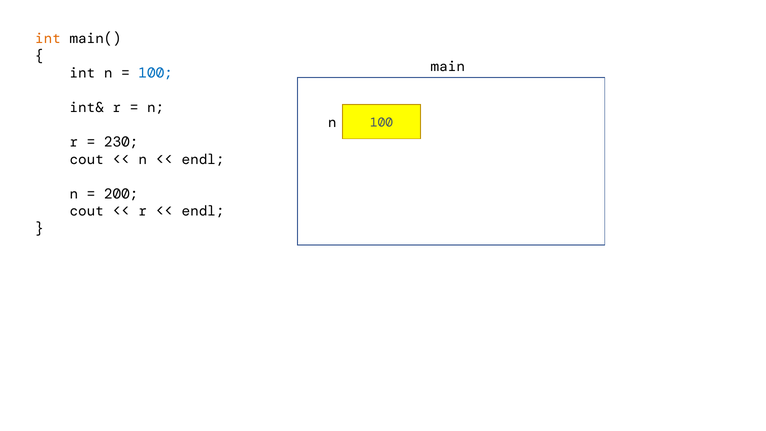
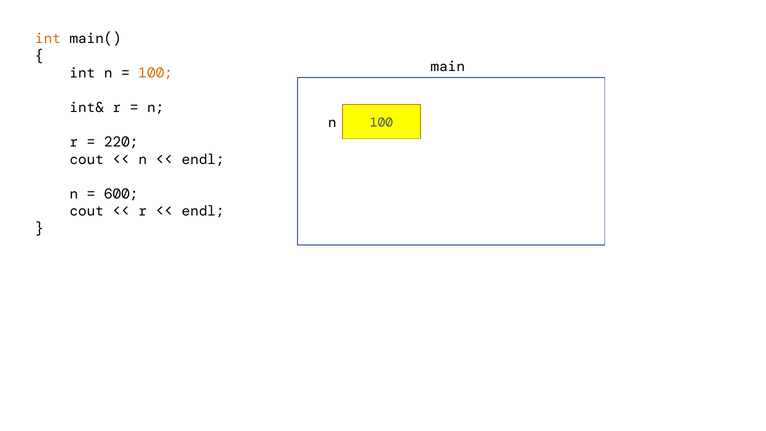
100 colour: blue -> orange (156, 73)
230: 230 -> 220 (121, 142)
200: 200 -> 600 (121, 194)
